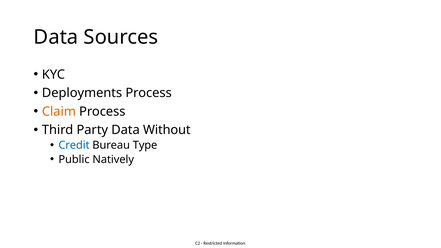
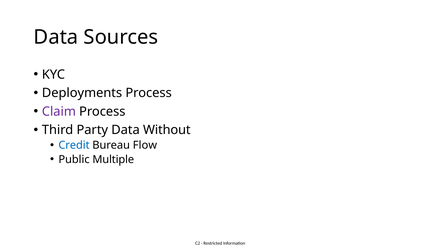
Claim colour: orange -> purple (59, 112)
Type: Type -> Flow (145, 145)
Natively: Natively -> Multiple (113, 159)
